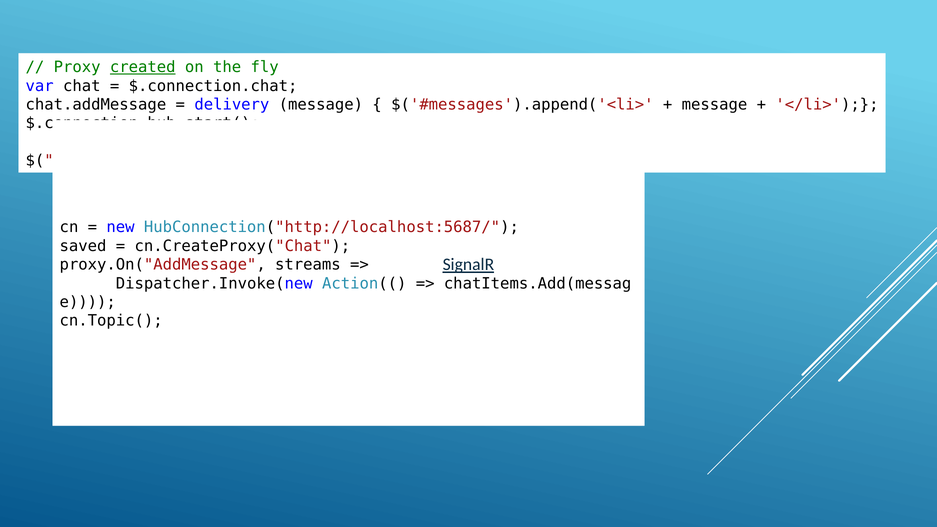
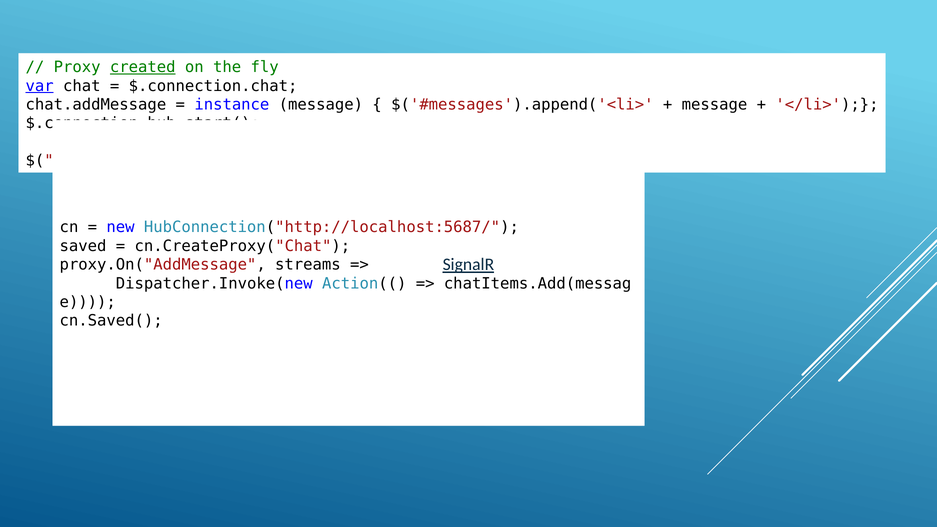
var underline: none -> present (40, 86)
delivery: delivery -> instance (232, 105)
cn.Topic(: cn.Topic( -> cn.Saved( (111, 321)
